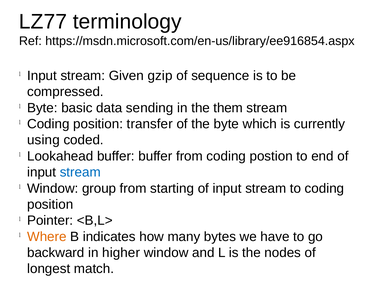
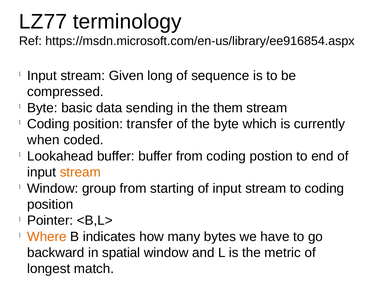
gzip: gzip -> long (160, 76)
using: using -> when (43, 140)
stream colour: blue -> orange (80, 172)
higher: higher -> spatial (121, 253)
nodes: nodes -> metric (283, 253)
